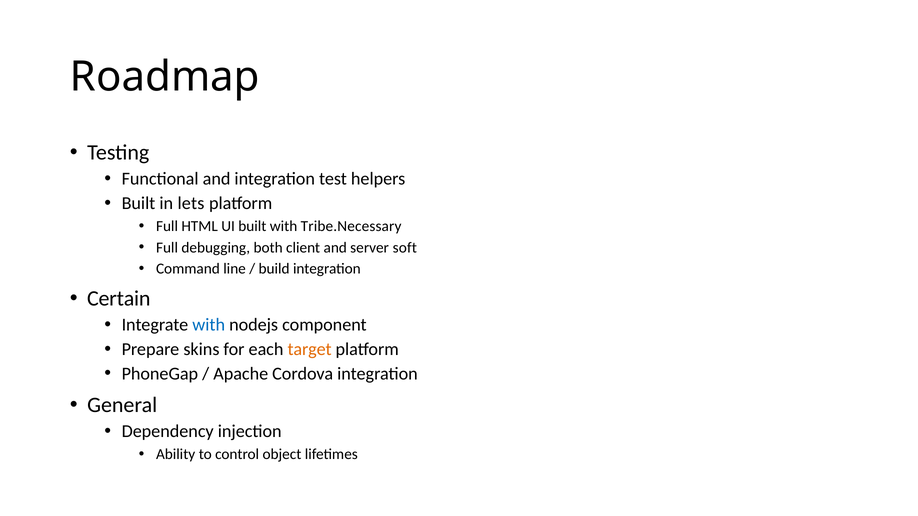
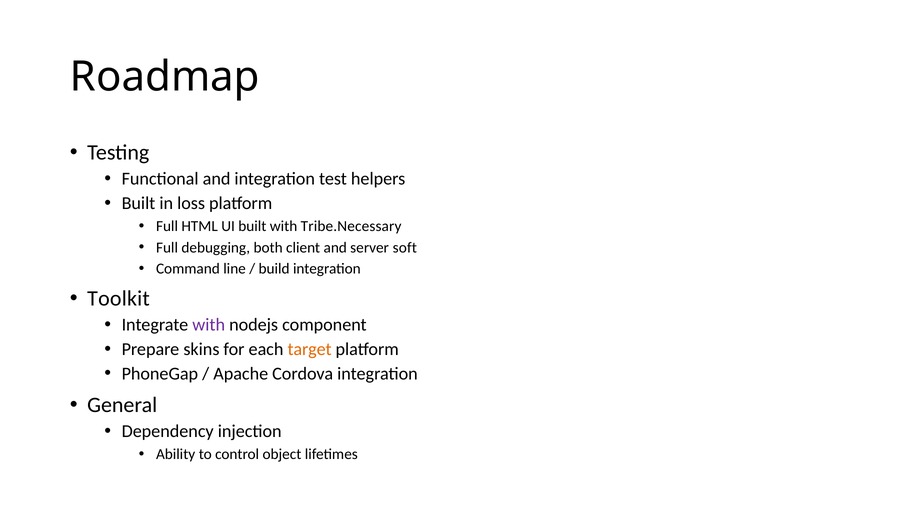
lets: lets -> loss (191, 204)
Certain: Certain -> Toolkit (119, 299)
with colour: blue -> purple (209, 325)
